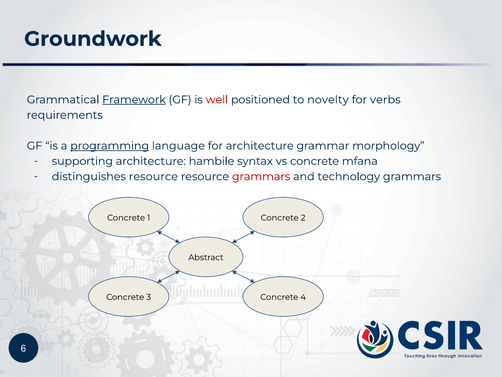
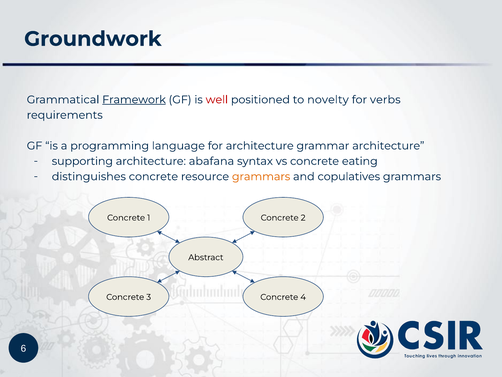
programming underline: present -> none (110, 146)
grammar morphology: morphology -> architecture (388, 146)
hambile: hambile -> abafana (211, 161)
mfana: mfana -> eating (360, 161)
distinguishes resource: resource -> concrete (153, 176)
grammars colour: red -> orange (261, 176)
technology: technology -> copulatives (349, 176)
